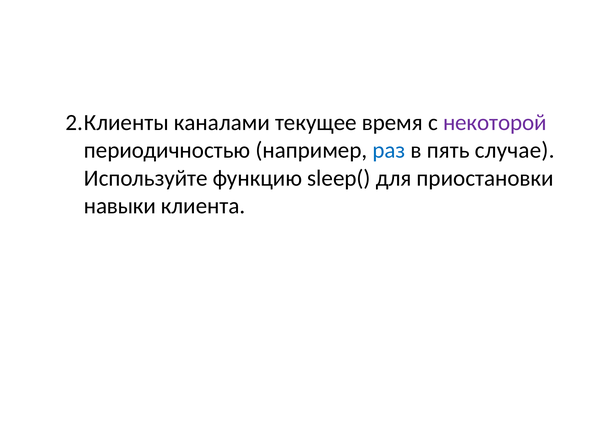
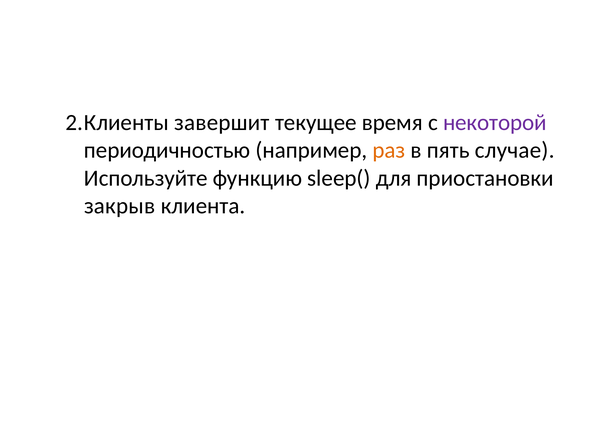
каналами: каналами -> завершит (222, 122)
раз colour: blue -> orange (389, 150)
навыки: навыки -> закрыв (120, 206)
